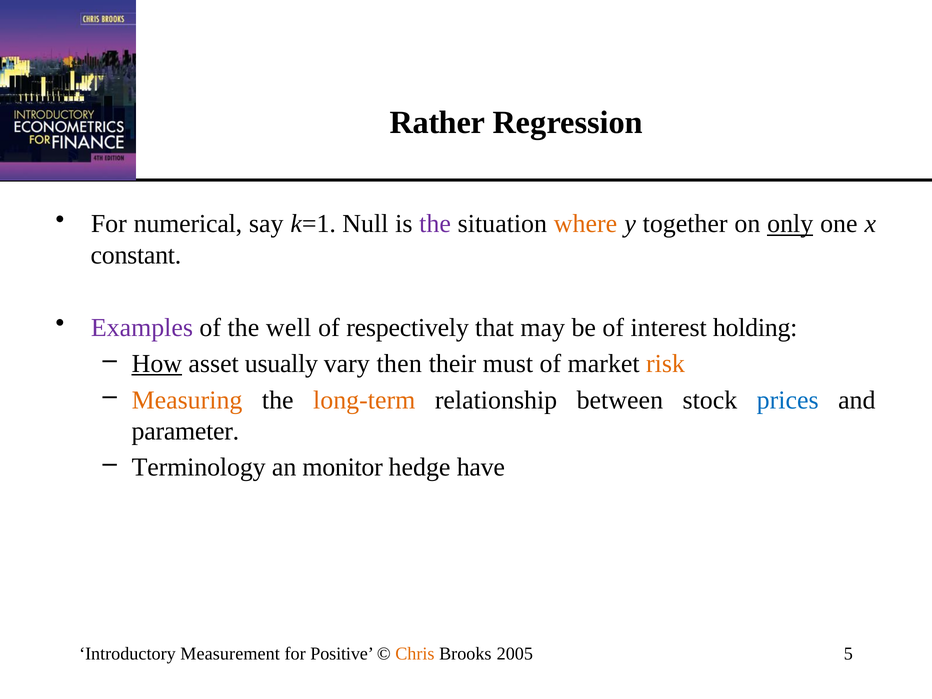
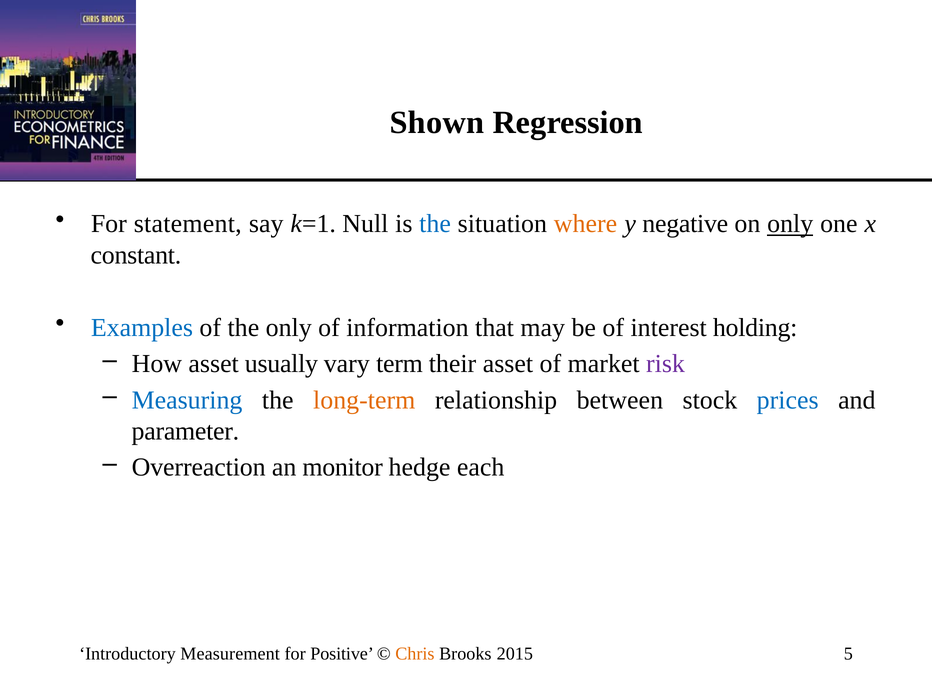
Rather: Rather -> Shown (437, 123)
numerical: numerical -> statement (188, 224)
the colour: purple -> blue (435, 224)
together: together -> negative (685, 224)
Examples colour: purple -> blue (142, 328)
the well: well -> only (289, 328)
respectively: respectively -> information (407, 328)
How underline: present -> none (157, 364)
then: then -> term (399, 364)
their must: must -> asset (508, 364)
risk colour: orange -> purple (666, 364)
Measuring colour: orange -> blue (187, 400)
Terminology: Terminology -> Overreaction (199, 467)
have: have -> each (481, 467)
2005: 2005 -> 2015 (515, 654)
